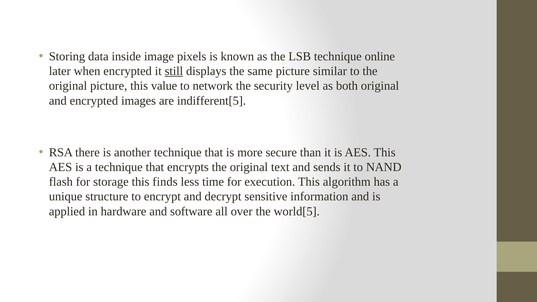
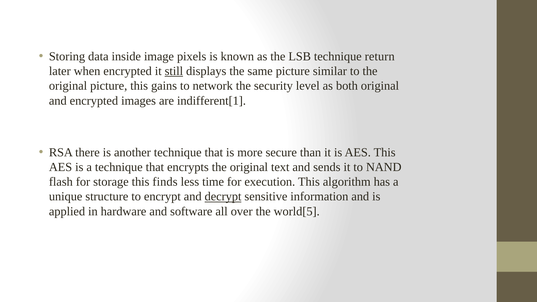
online: online -> return (380, 56)
value: value -> gains (164, 86)
indifferent[5: indifferent[5 -> indifferent[1 (211, 101)
decrypt underline: none -> present (223, 197)
